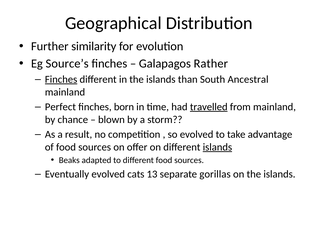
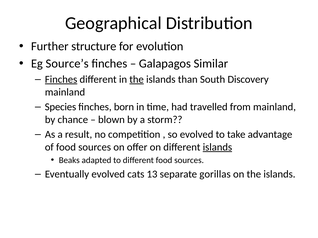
similarity: similarity -> structure (94, 46)
Rather: Rather -> Similar (211, 64)
the underline: none -> present (137, 80)
Ancestral: Ancestral -> Discovery (248, 80)
Perfect: Perfect -> Species (60, 107)
travelled underline: present -> none (209, 107)
